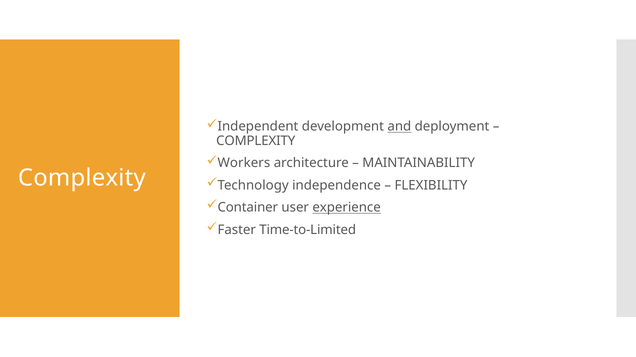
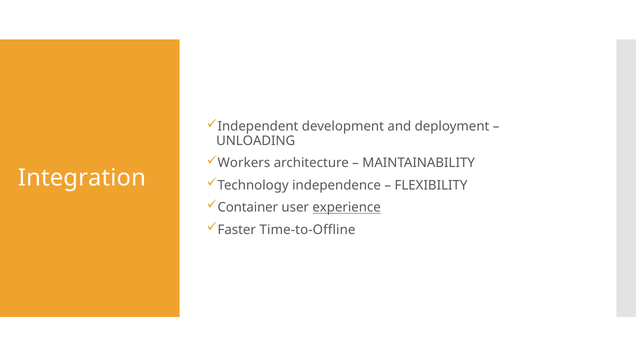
and underline: present -> none (399, 127)
COMPLEXITY: COMPLEXITY -> UNLOADING (256, 141)
Complexity: Complexity -> Integration (82, 178)
Time-to-Limited: Time-to-Limited -> Time-to-Offline (308, 230)
